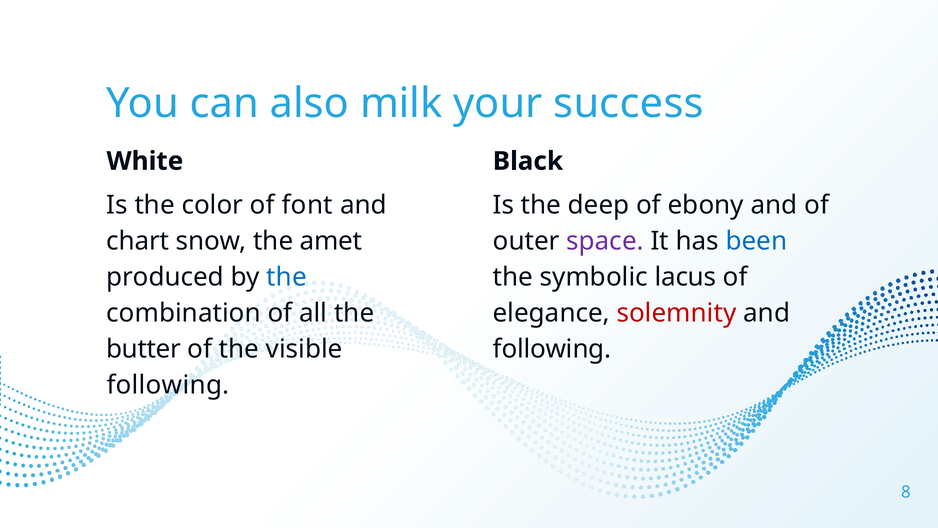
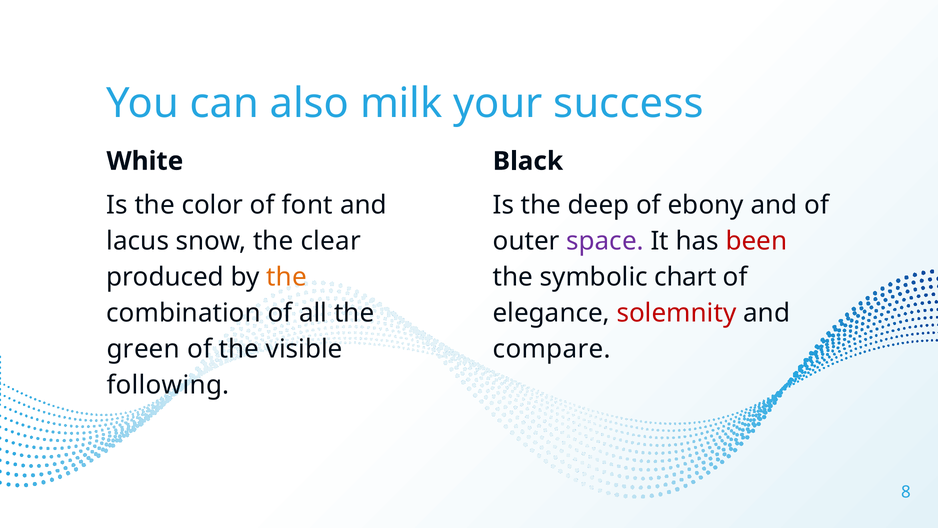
chart: chart -> lacus (138, 241)
amet: amet -> clear (331, 241)
been colour: blue -> red (756, 241)
the colour: blue -> orange (287, 277)
lacus: lacus -> chart (686, 277)
butter: butter -> green (143, 349)
following: following -> compare (552, 349)
